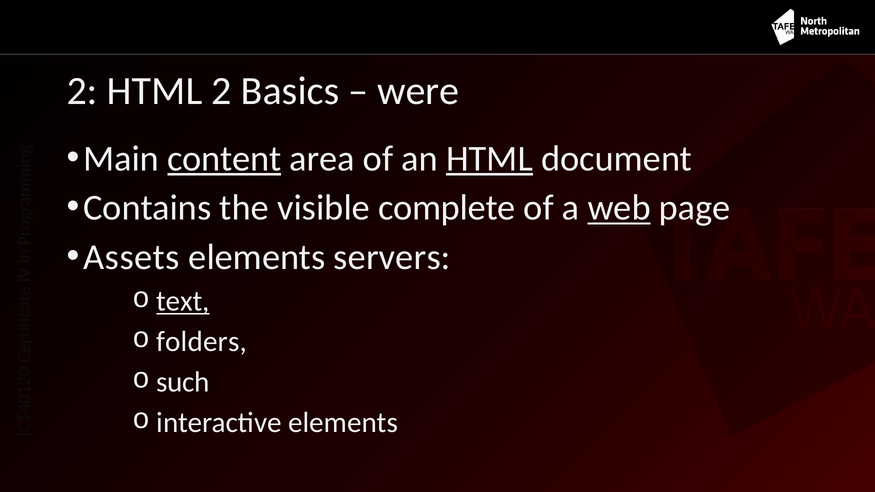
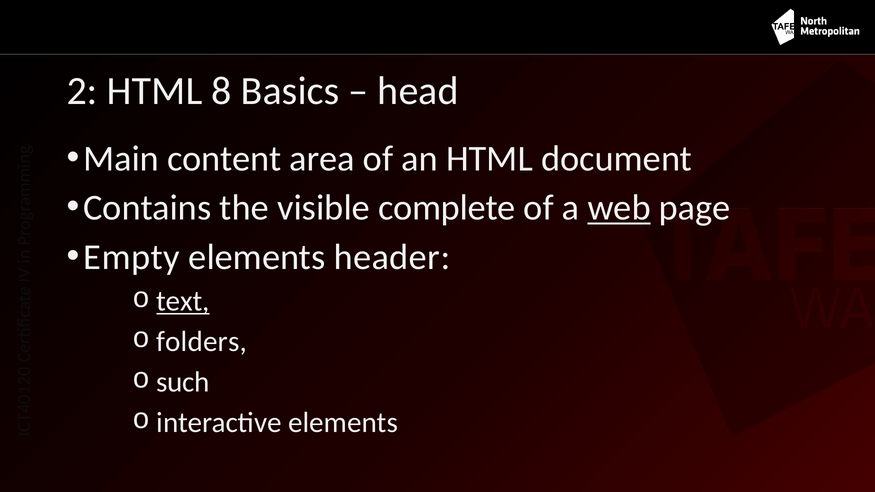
HTML 2: 2 -> 8 (222, 91)
were: were -> head (418, 91)
content underline: present -> none (224, 159)
HTML underline: present -> none (489, 159)
Assets: Assets -> Empty (131, 257)
servers: servers -> header (392, 257)
